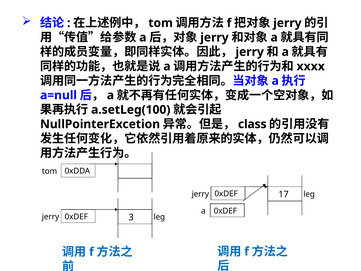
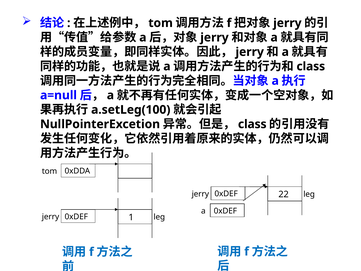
xxxx: xxxx -> class (311, 66)
17: 17 -> 22 (284, 194)
3: 3 -> 1 (131, 217)
